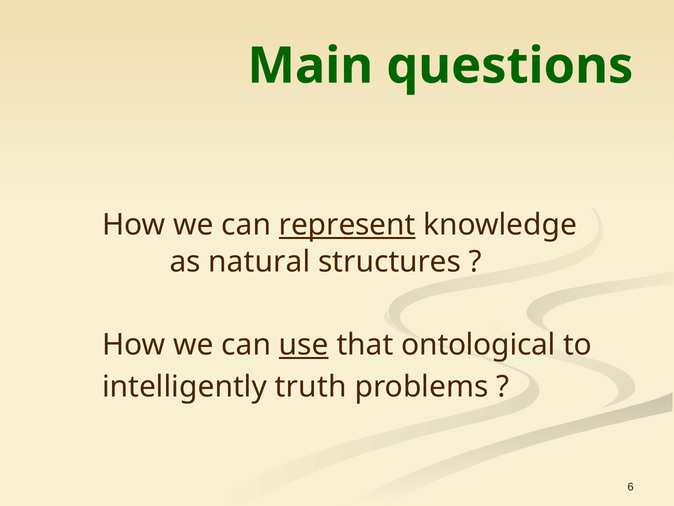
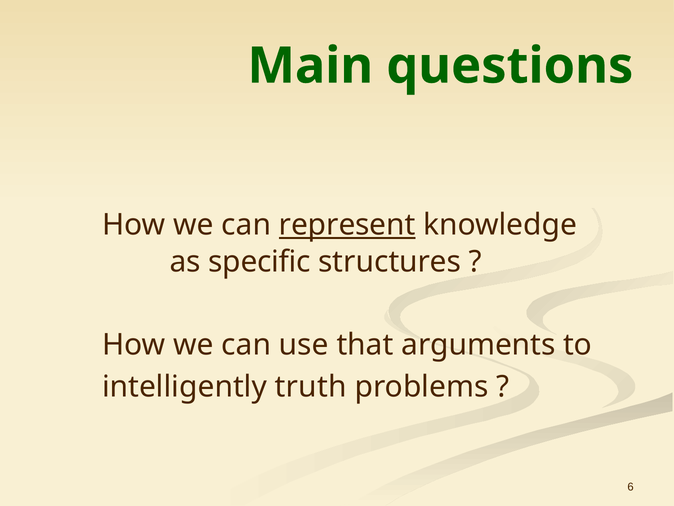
natural: natural -> specific (260, 262)
use underline: present -> none (304, 345)
ontological: ontological -> arguments (478, 345)
